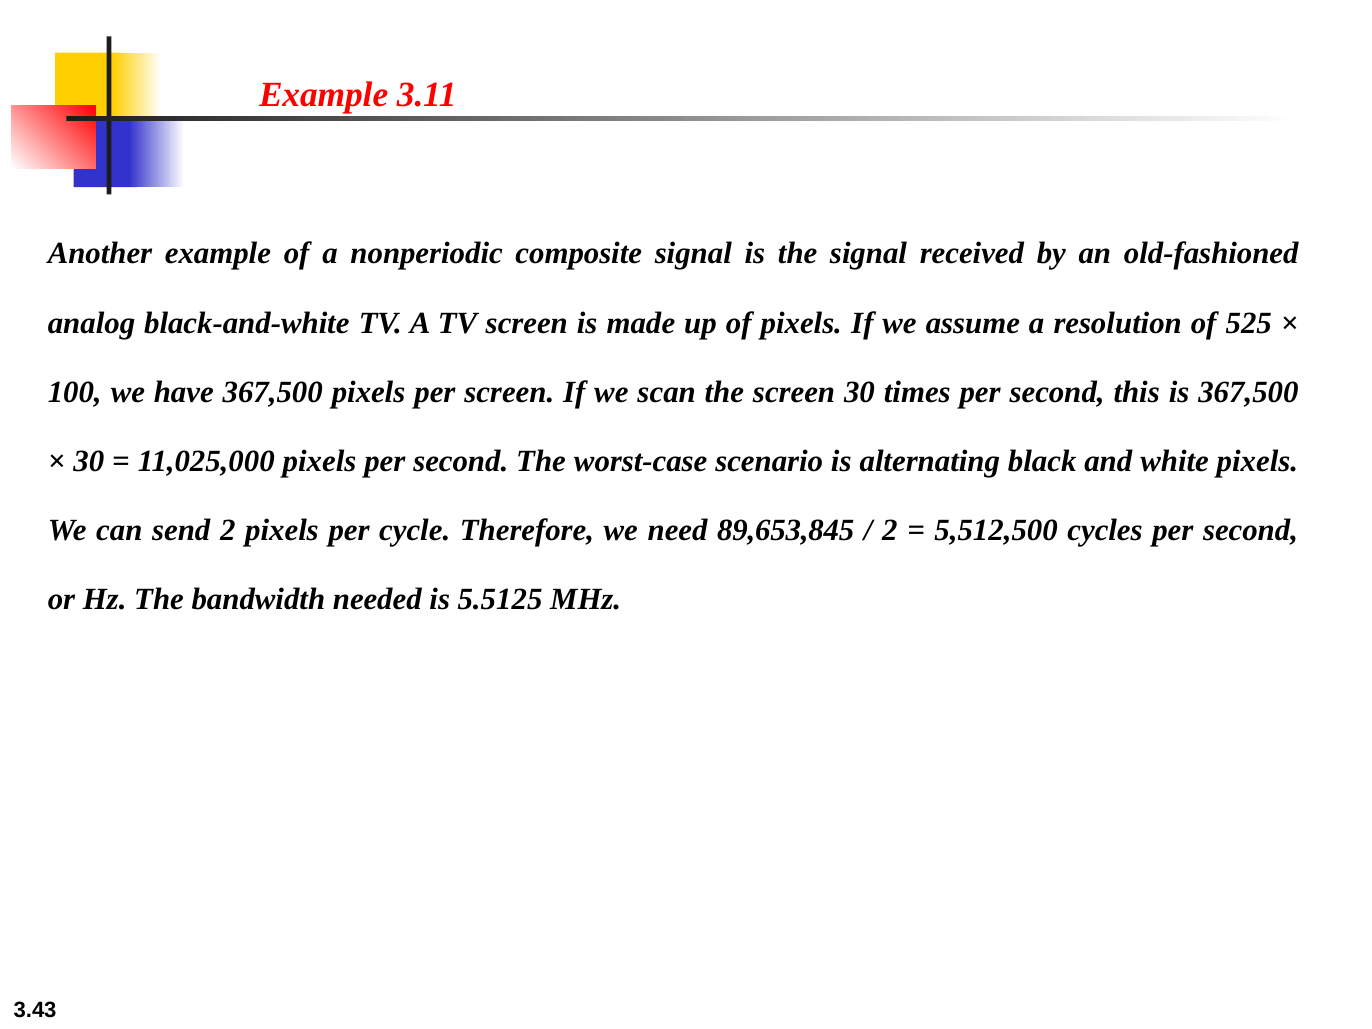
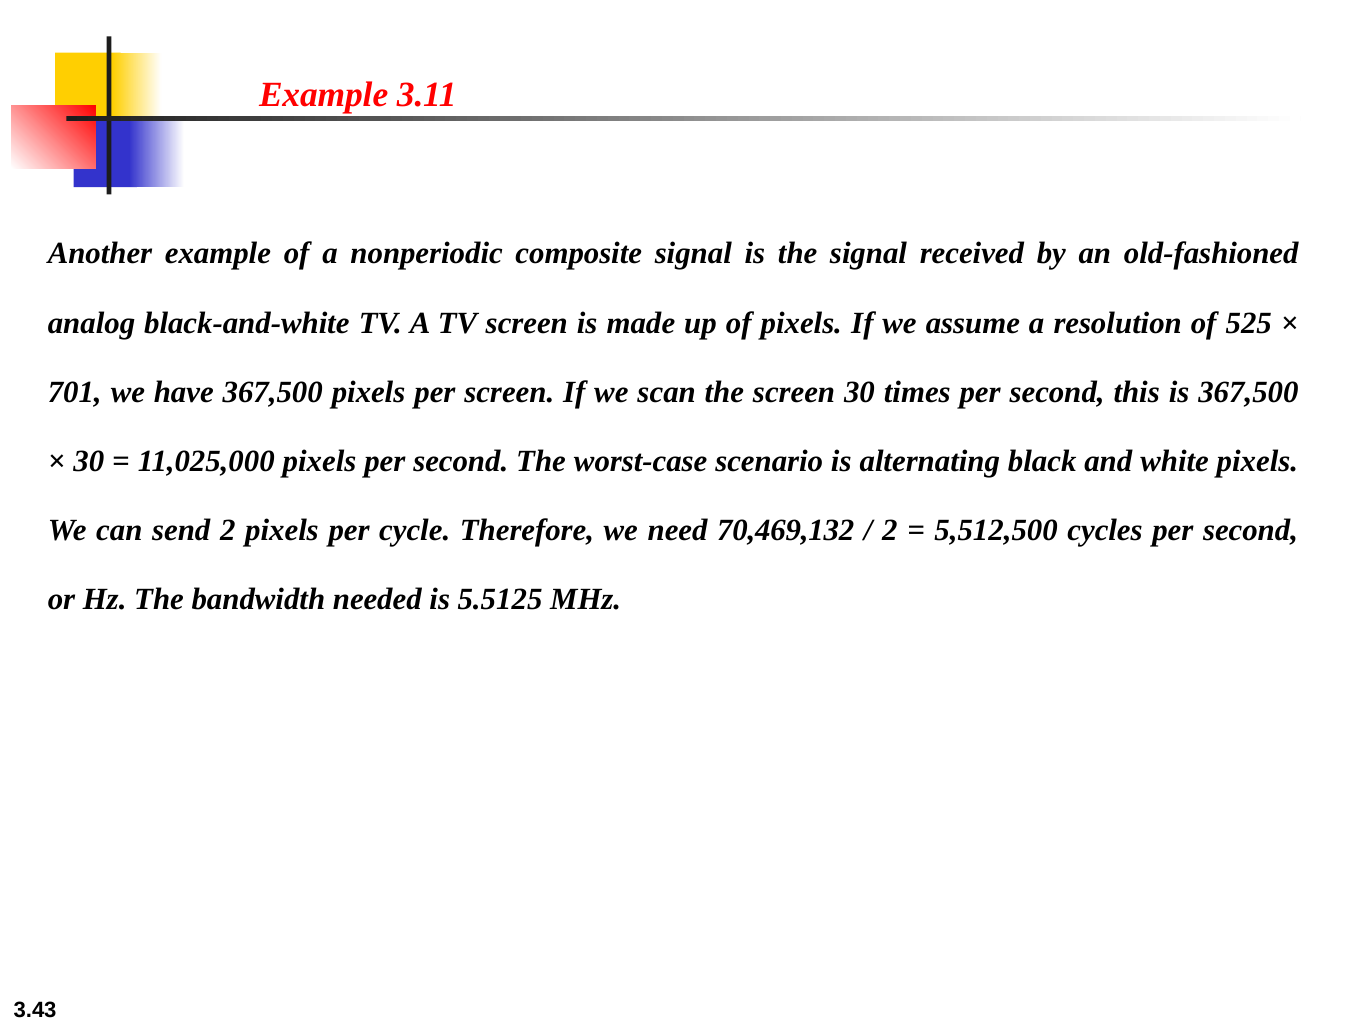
100: 100 -> 701 (75, 392)
89,653,845: 89,653,845 -> 70,469,132 (786, 530)
